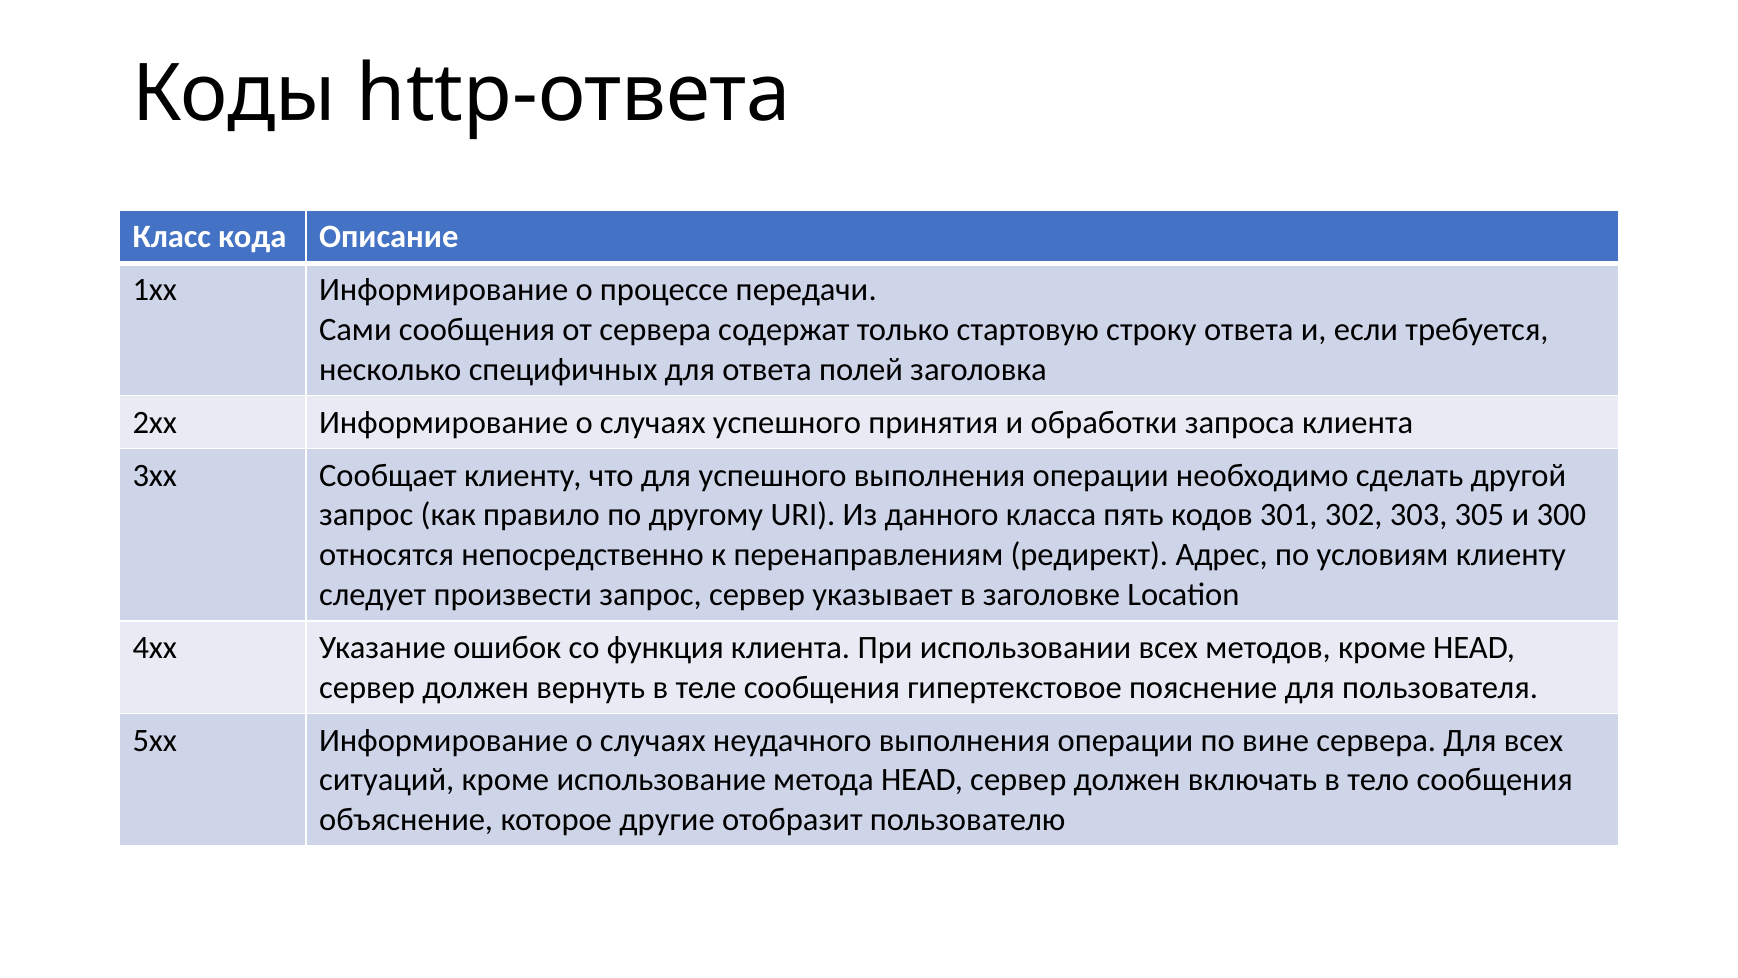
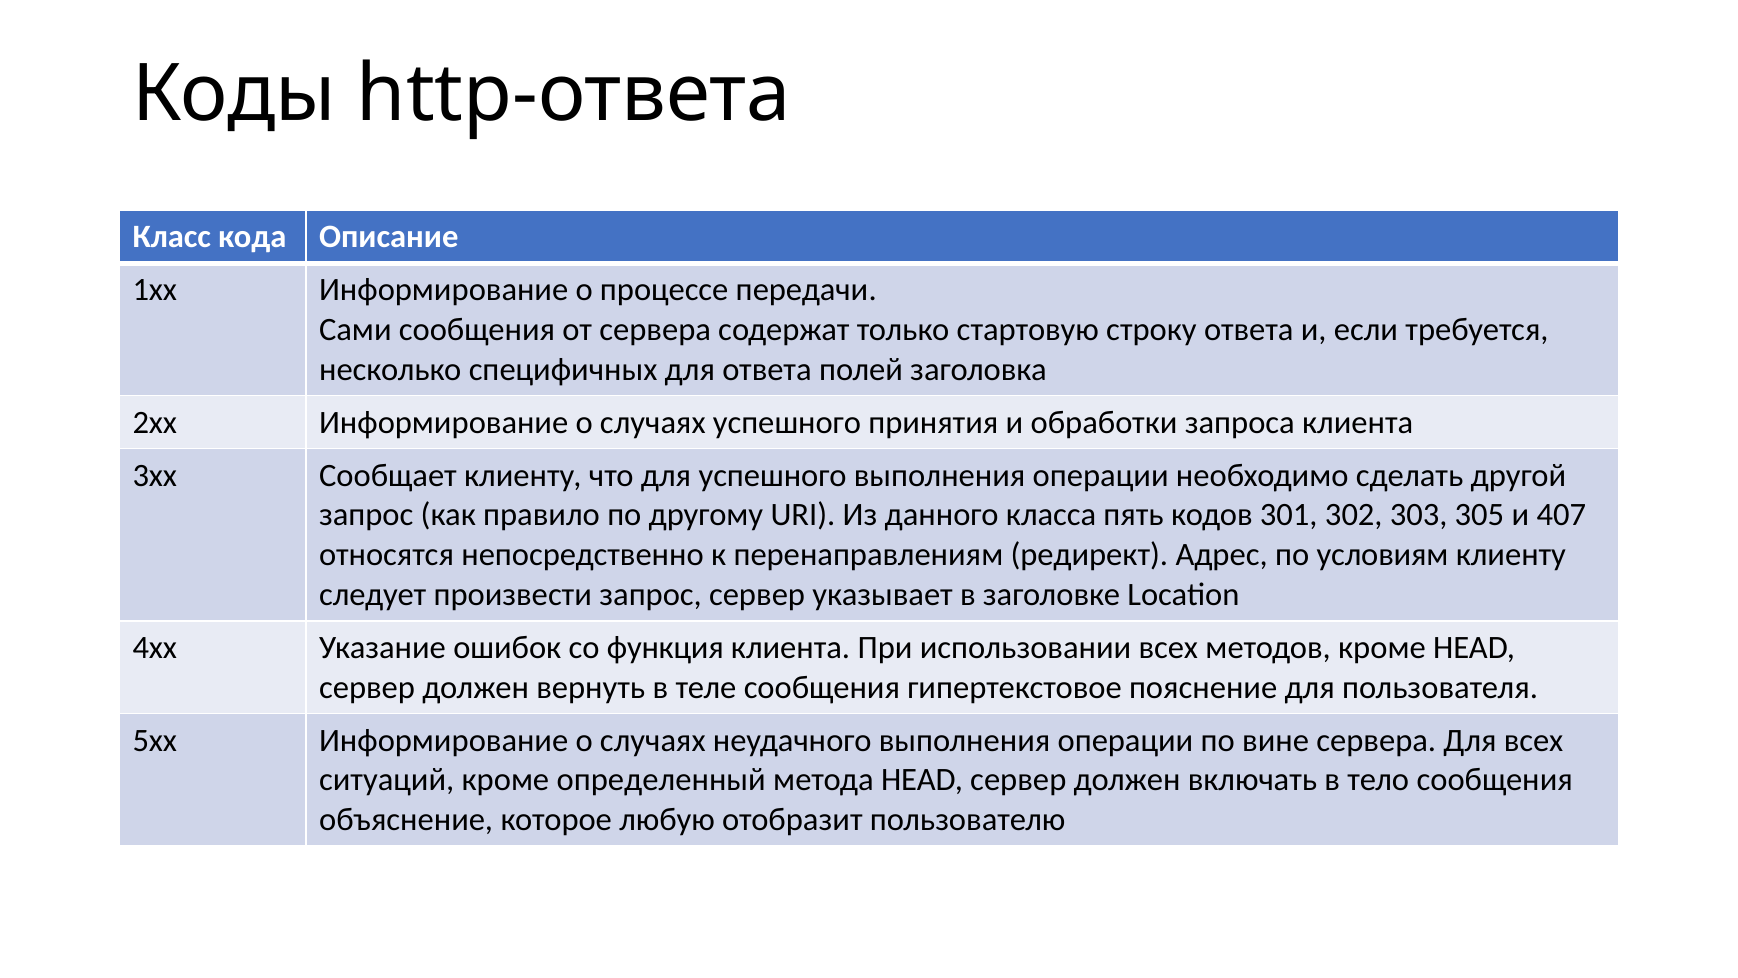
300: 300 -> 407 (1561, 515)
использование: использование -> определенный (661, 780)
другие: другие -> любую (667, 820)
